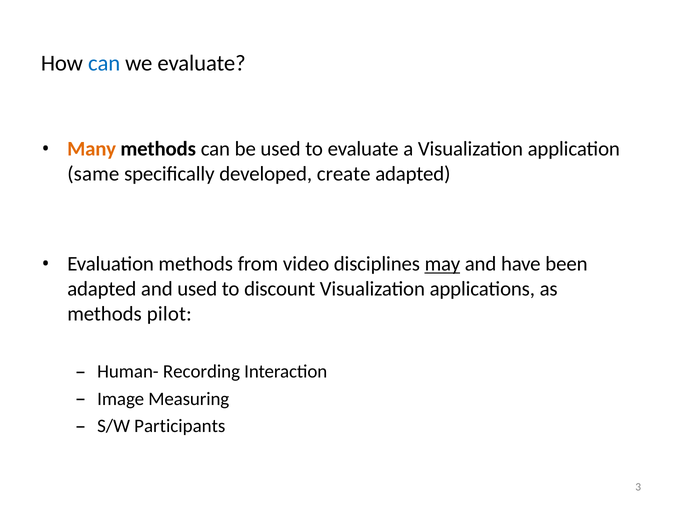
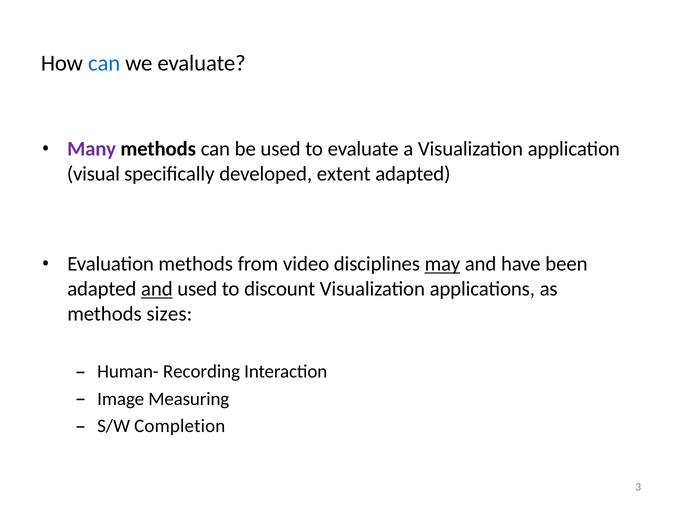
Many colour: orange -> purple (92, 149)
same: same -> visual (93, 174)
create: create -> extent (344, 174)
and underline: none -> present (157, 289)
pilot: pilot -> sizes (169, 314)
Participants: Participants -> Completion (180, 427)
